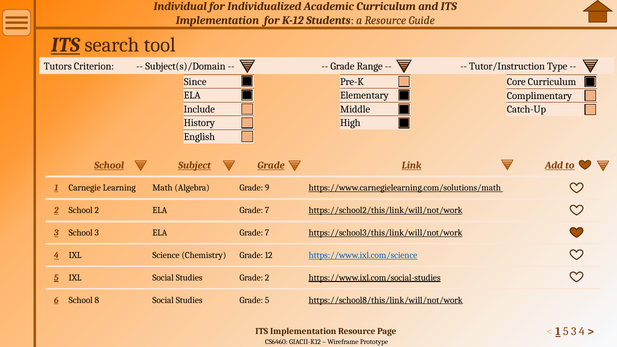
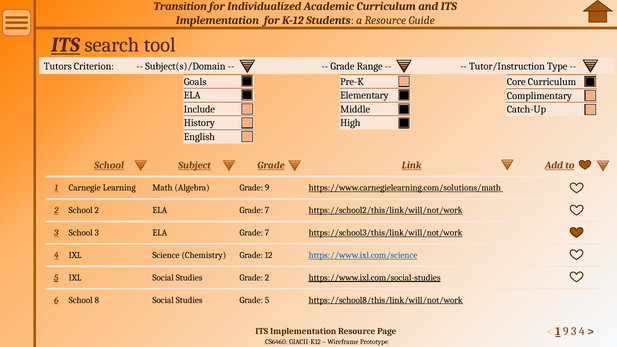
Individual: Individual -> Transition (180, 7)
Since: Since -> Goals (195, 82)
1 5: 5 -> 9 (566, 332)
